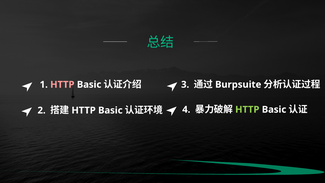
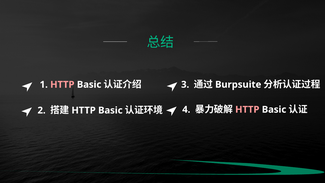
HTTP colour: light green -> pink (247, 109)
